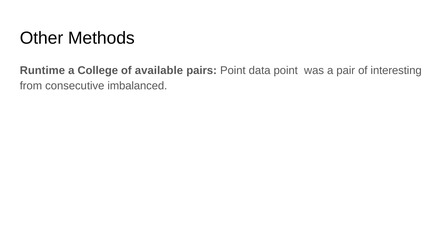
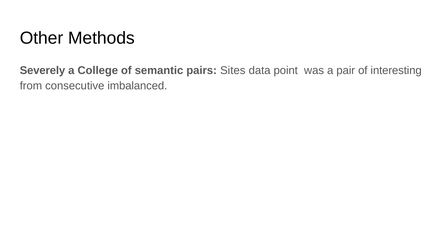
Runtime: Runtime -> Severely (42, 70)
available: available -> semantic (159, 70)
pairs Point: Point -> Sites (233, 70)
